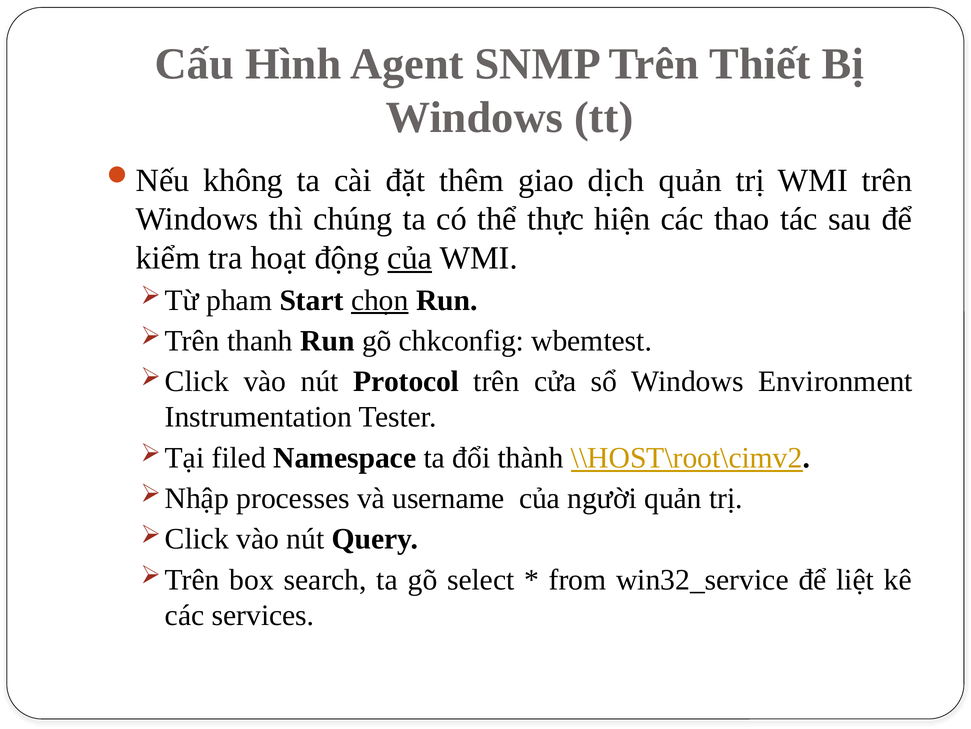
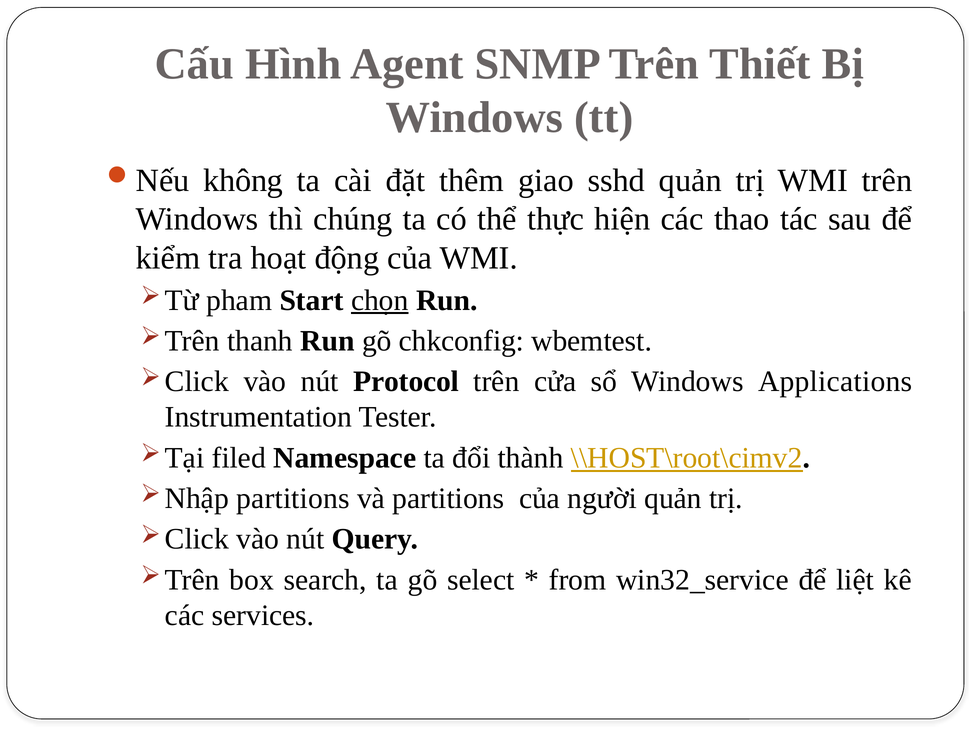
dịch: dịch -> sshd (616, 180)
của underline: present -> none (410, 258)
Environment: Environment -> Applications (835, 381)
processes: processes -> partitions (293, 498)
và username: username -> partitions (448, 498)
